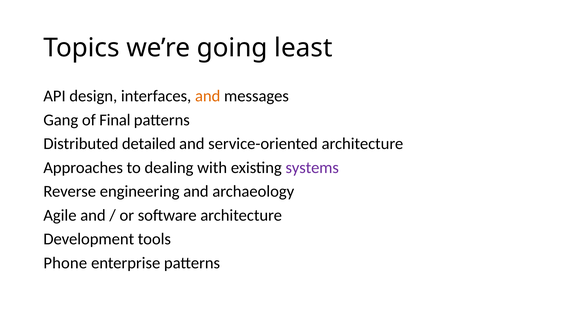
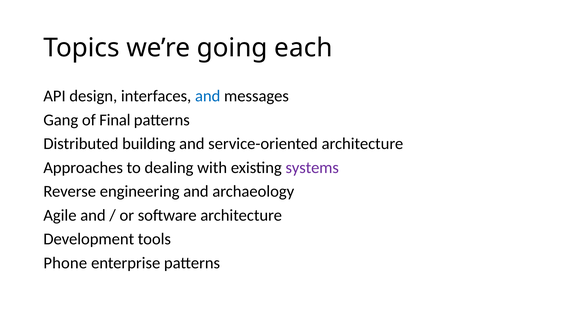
least: least -> each (303, 48)
and colour: orange -> blue (208, 96)
detailed: detailed -> building (149, 144)
